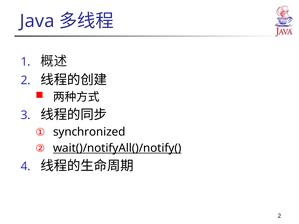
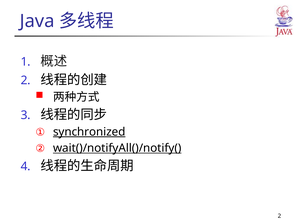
synchronized underline: none -> present (89, 132)
